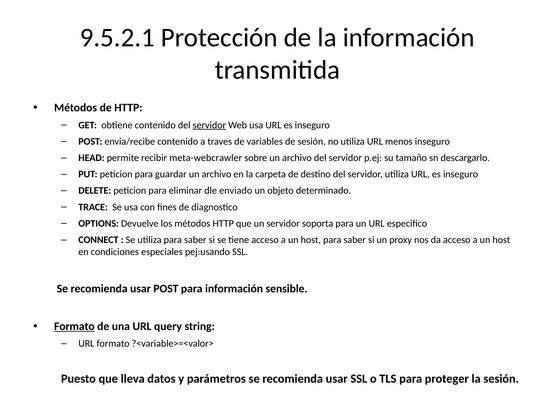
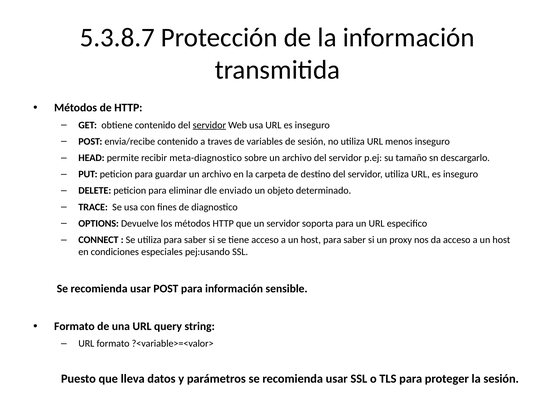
9.5.2.1: 9.5.2.1 -> 5.3.8.7 (117, 38)
meta-webcrawler: meta-webcrawler -> meta-diagnostico (206, 158)
Formato underline: present -> none (74, 326)
